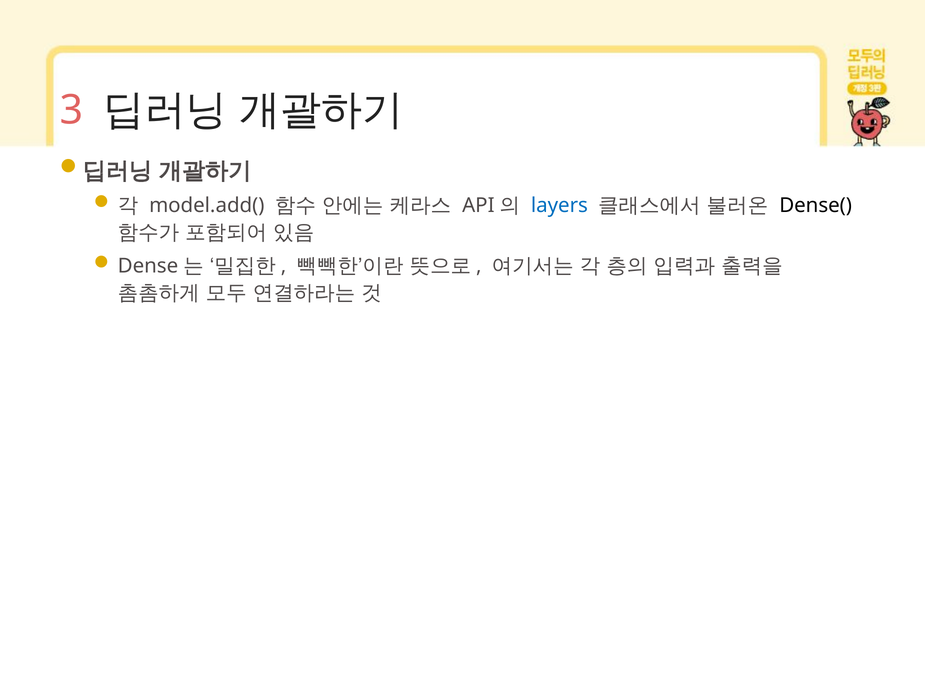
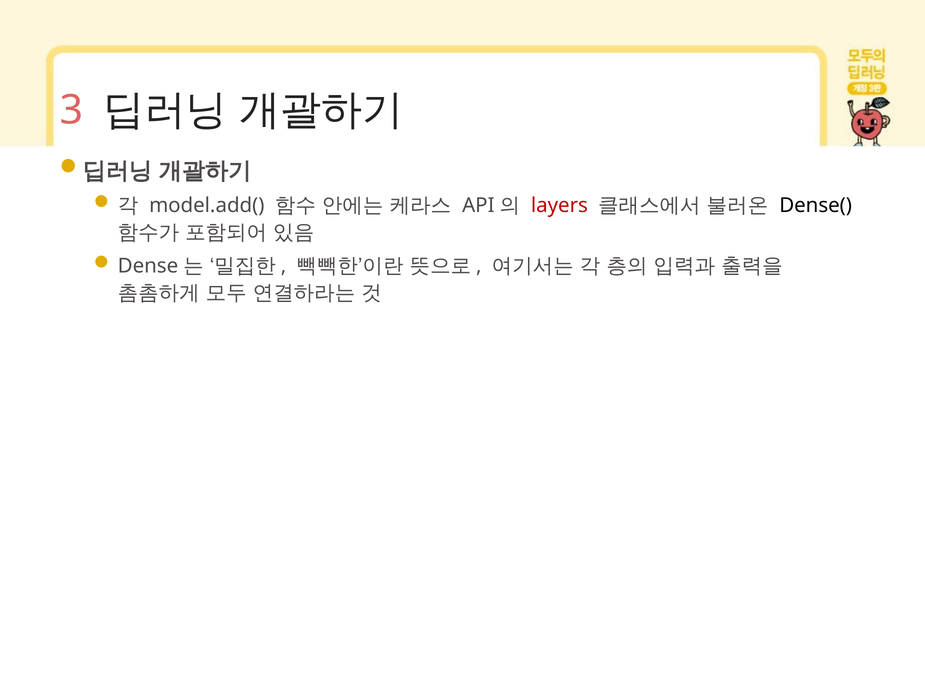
layers colour: blue -> red (559, 205)
